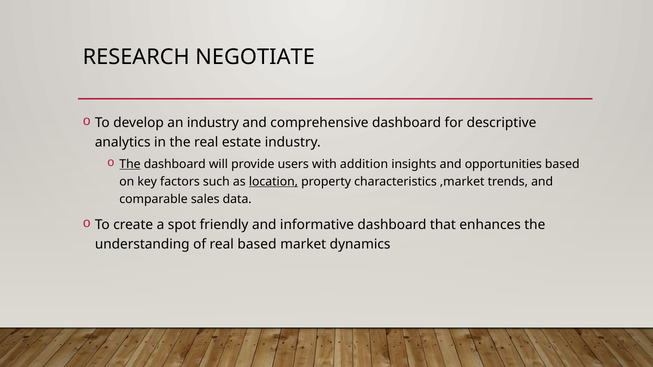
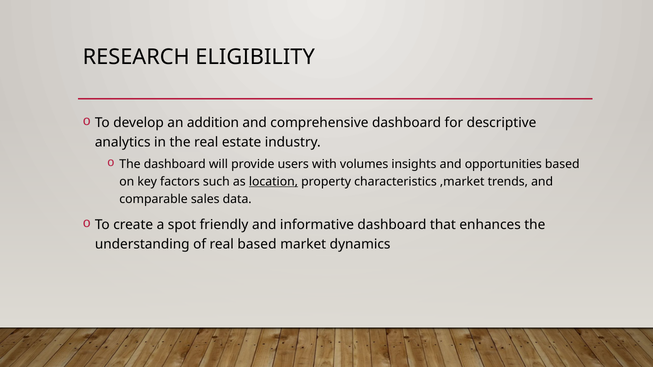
NEGOTIATE: NEGOTIATE -> ELIGIBILITY (255, 57)
an industry: industry -> addition (213, 123)
The underline: present -> none (130, 164)
addition: addition -> volumes (364, 164)
